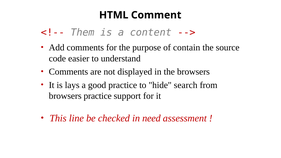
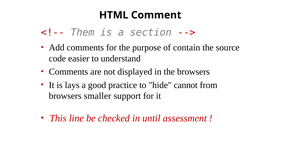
content: content -> section (151, 33)
search: search -> cannot (186, 85)
browsers practice: practice -> smaller (98, 96)
need: need -> until (151, 118)
